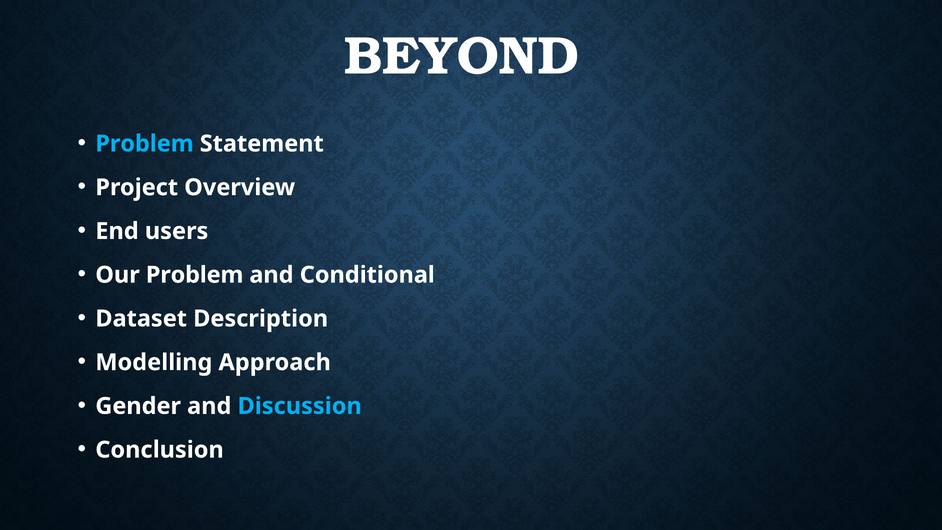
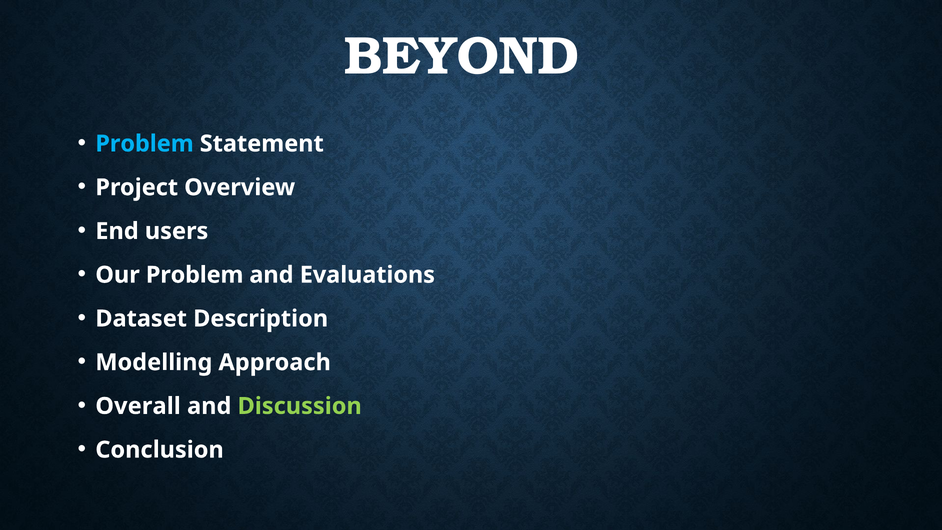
Conditional: Conditional -> Evaluations (367, 275)
Gender: Gender -> Overall (138, 406)
Discussion colour: light blue -> light green (300, 406)
